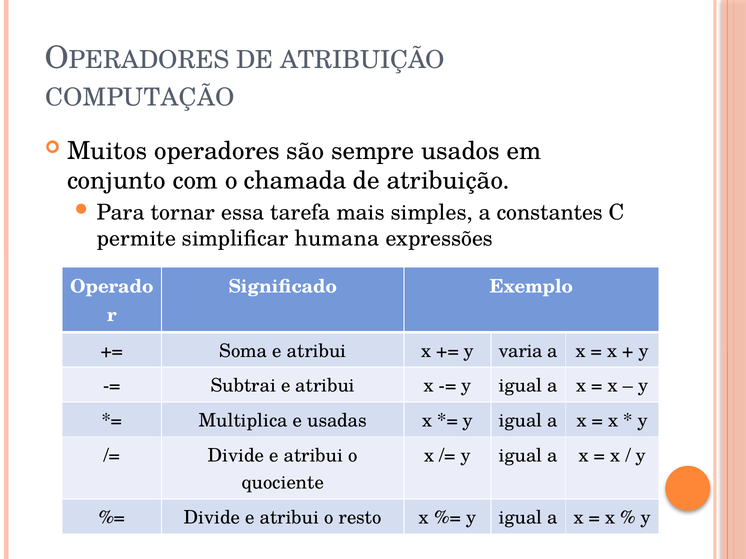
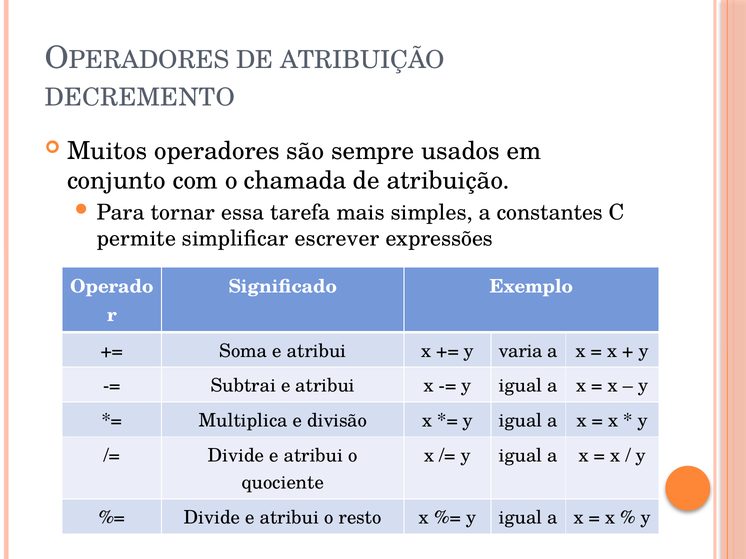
COMPUTAÇÃO: COMPUTAÇÃO -> DECREMENTO (140, 98)
humana: humana -> escrever (337, 239)
usadas: usadas -> divisão (337, 421)
